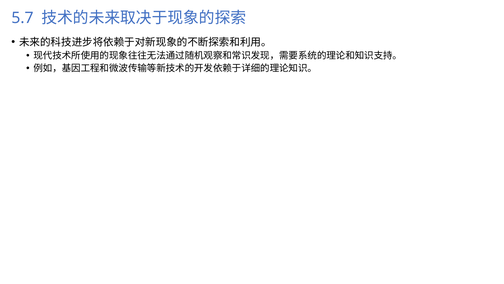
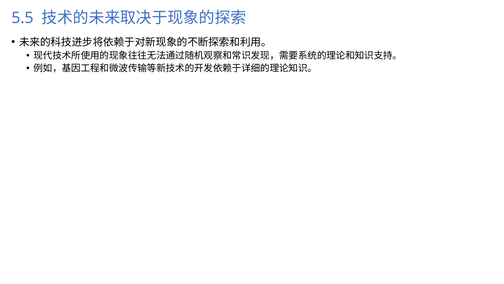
5.7: 5.7 -> 5.5 (22, 18)
